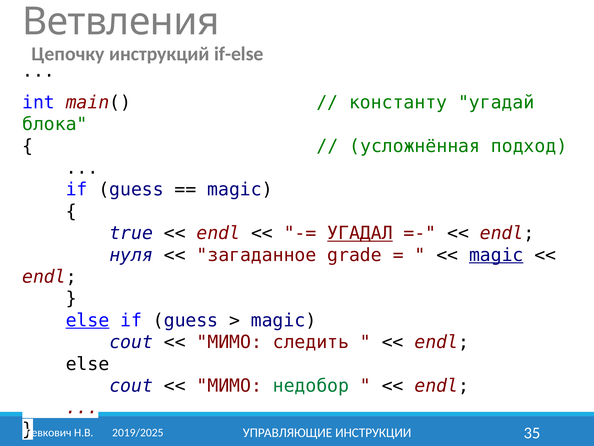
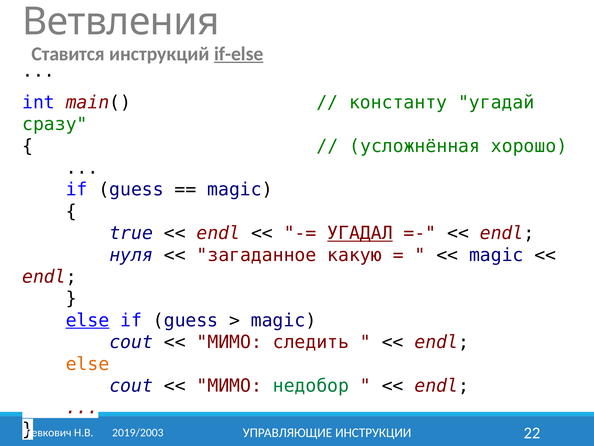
Цепочку: Цепочку -> Ставится (68, 54)
if-else underline: none -> present (239, 54)
блока: блока -> сразу (55, 124)
подход: подход -> хорошо (529, 146)
grade: grade -> какую (355, 255)
magic underline: present -> none (496, 255)
else colour: black -> orange (88, 364)
35: 35 -> 22 (532, 432)
2019/2025: 2019/2025 -> 2019/2003 (138, 432)
